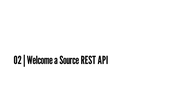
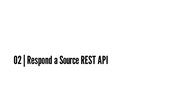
Welcome: Welcome -> Respond (40, 61)
